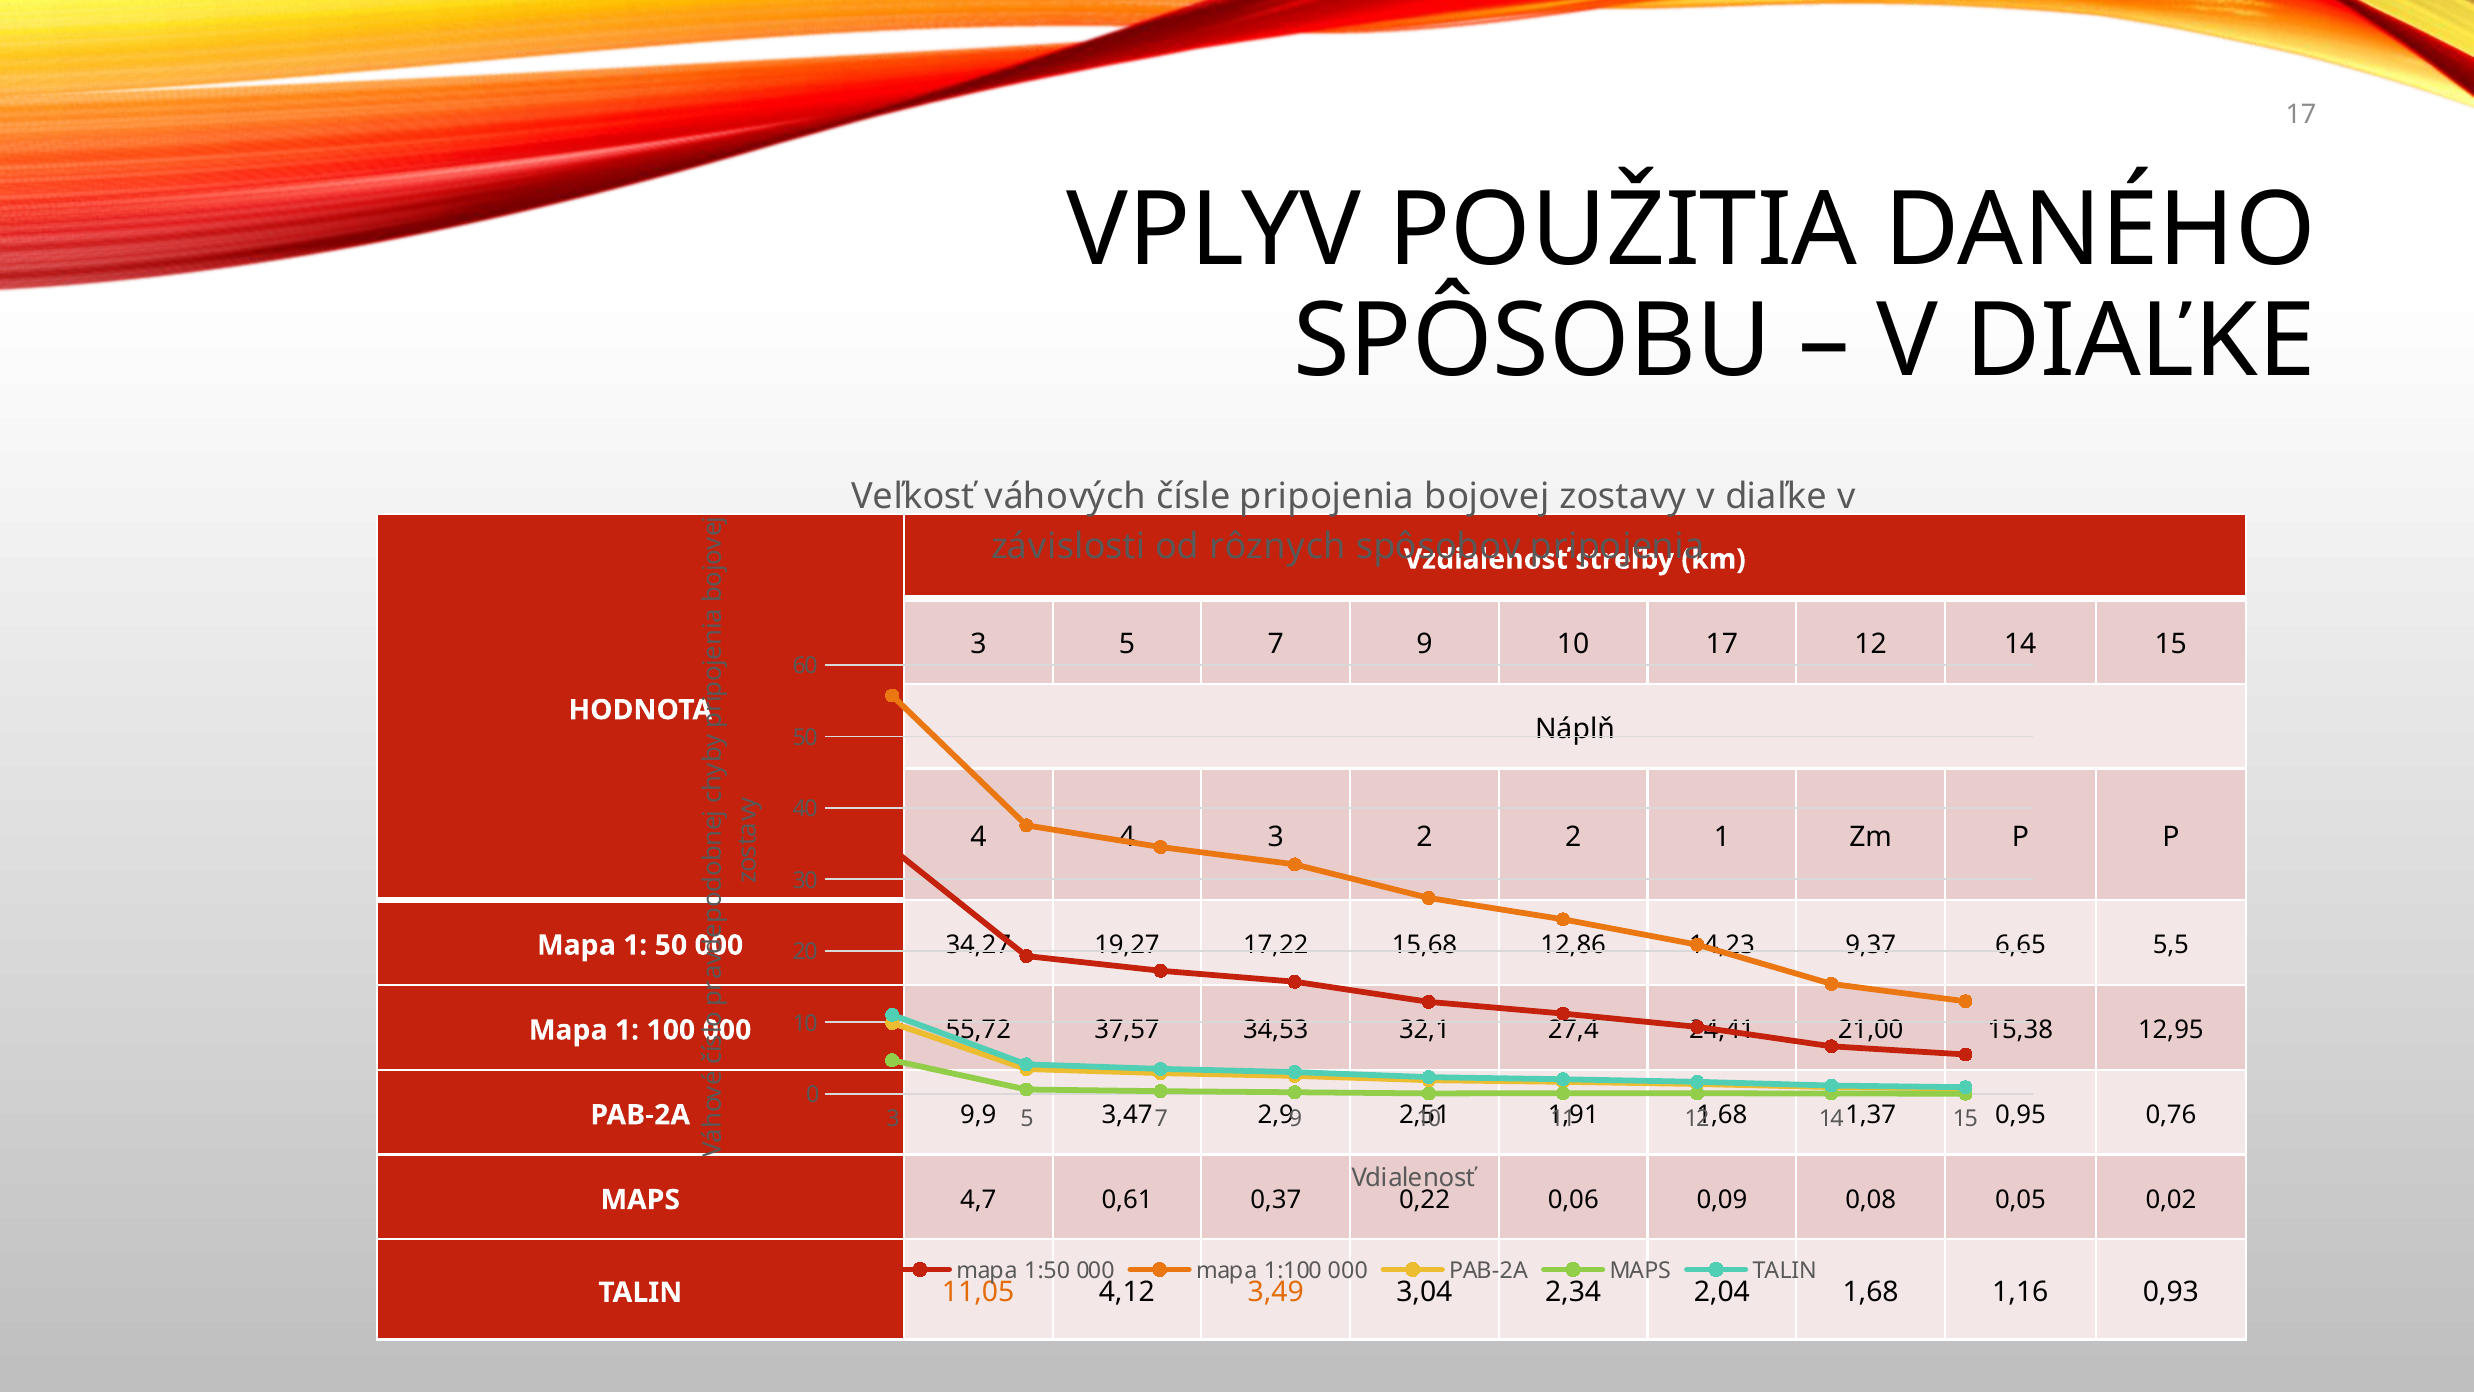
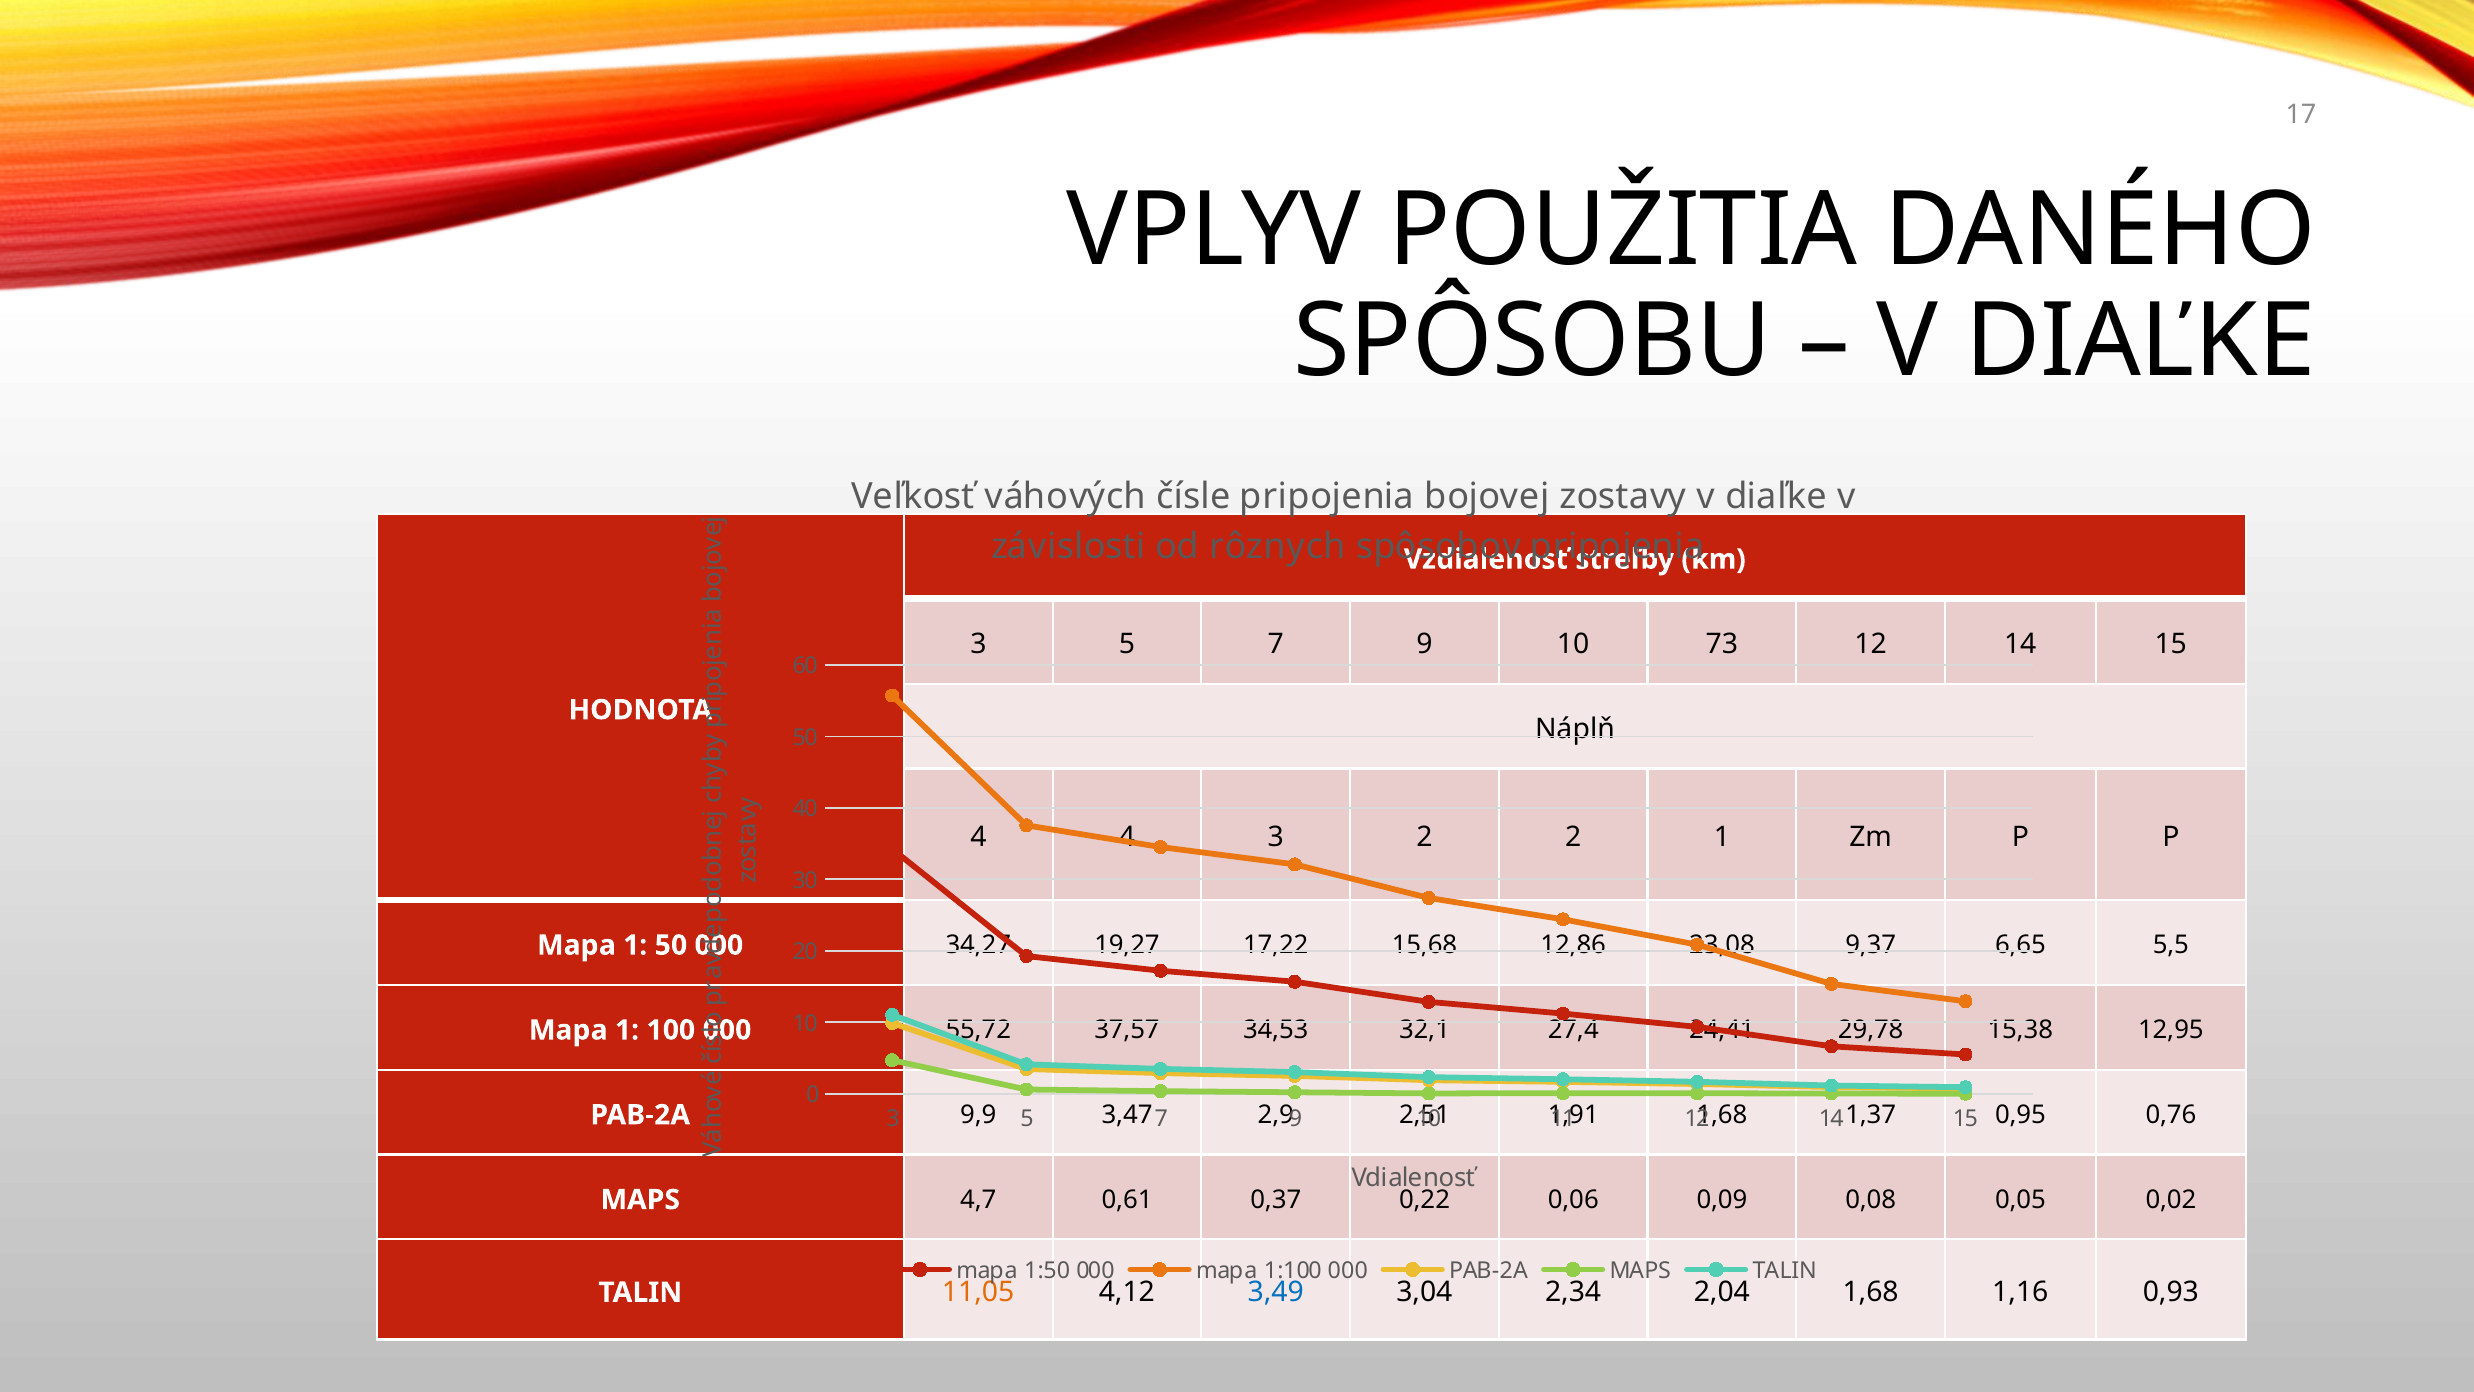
10 17: 17 -> 73 (1722, 644)
14,23: 14,23 -> 23,08 (1722, 945)
21,00: 21,00 -> 29,78 (1871, 1030)
3,49 colour: orange -> blue (1276, 1292)
